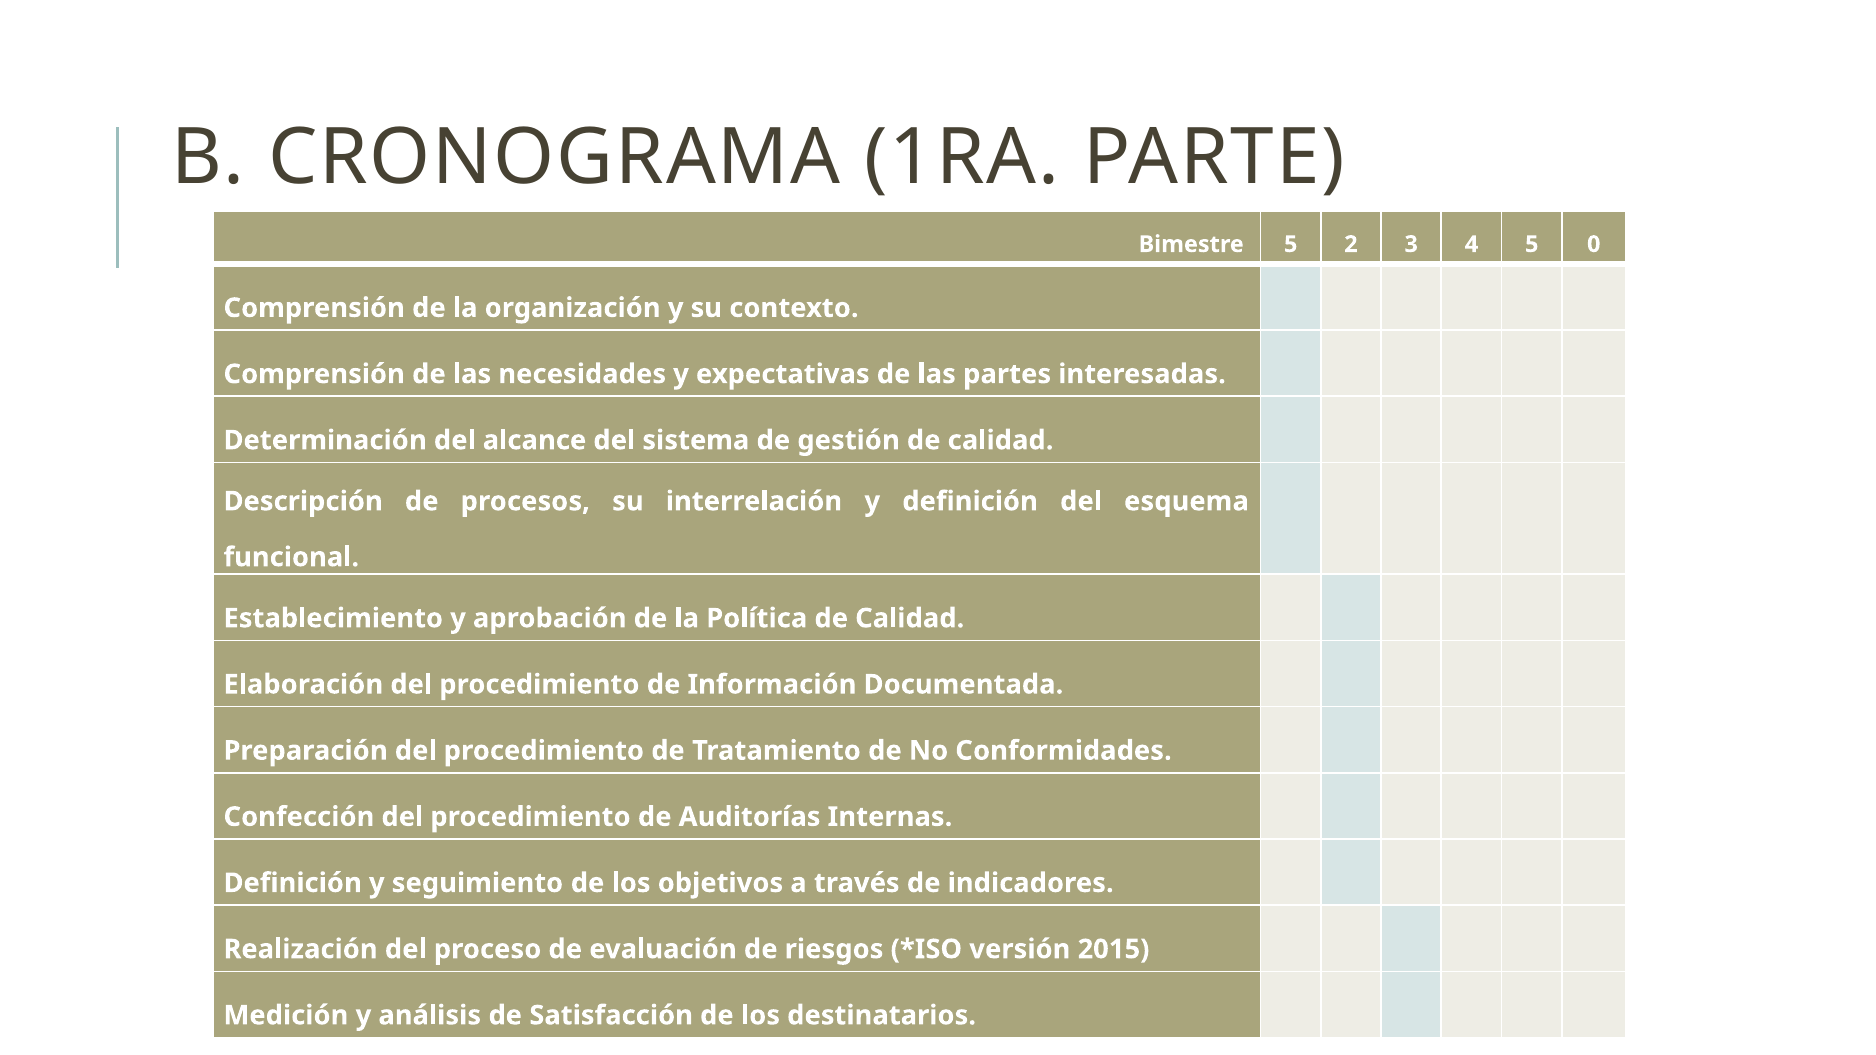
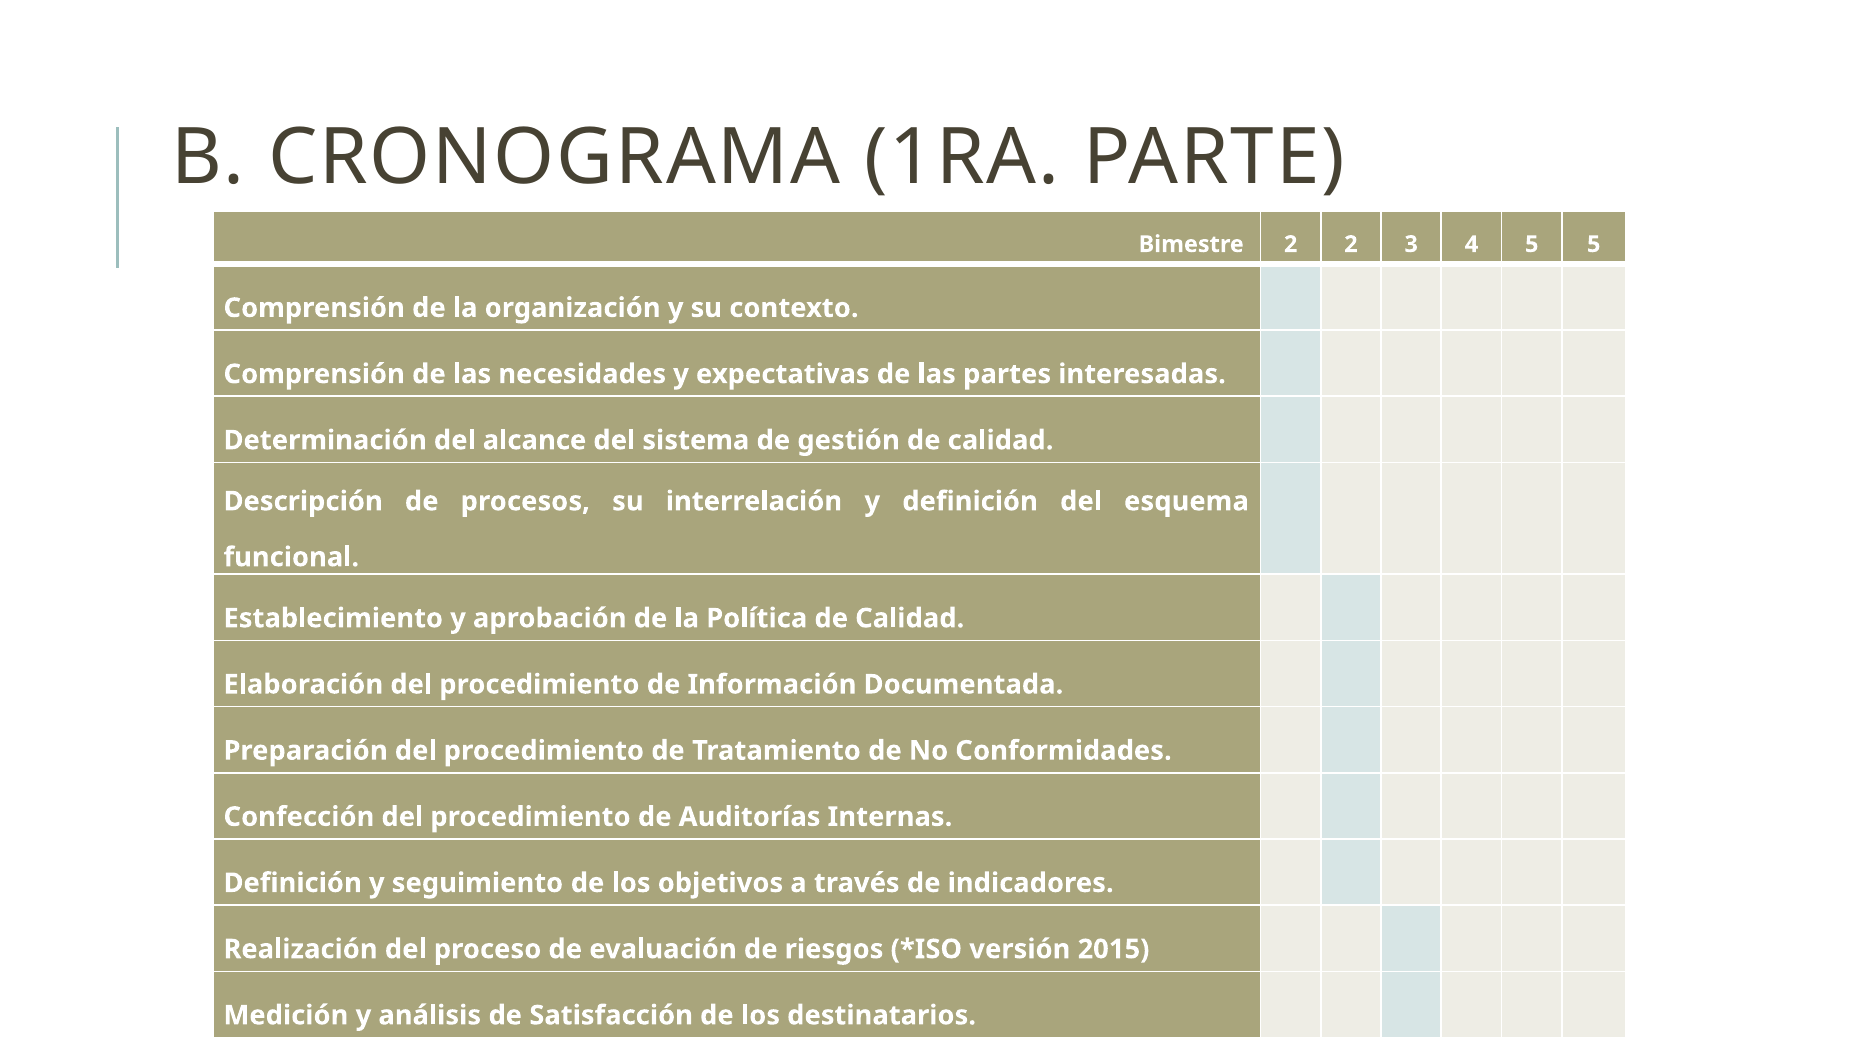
Bimestre 5: 5 -> 2 (1291, 244)
5 0: 0 -> 5 (1594, 244)
